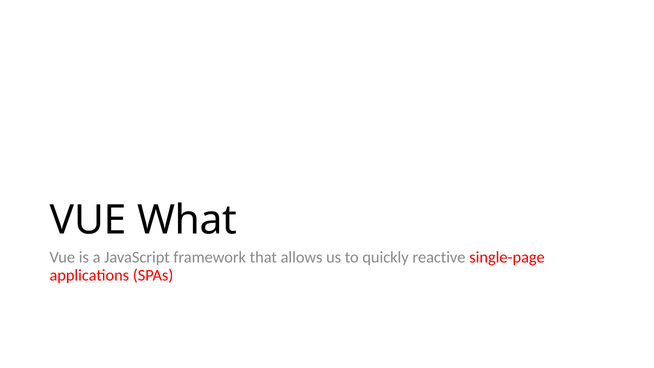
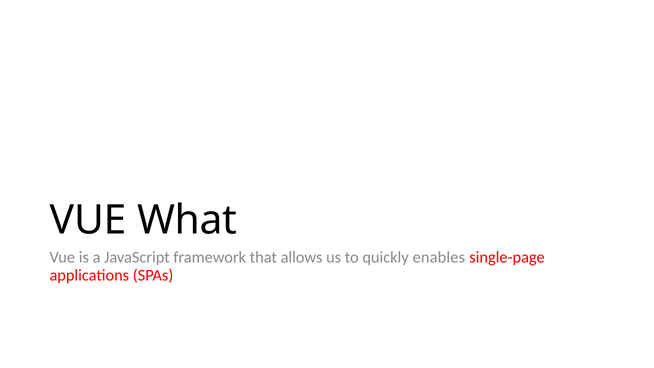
reactive: reactive -> enables (439, 257)
